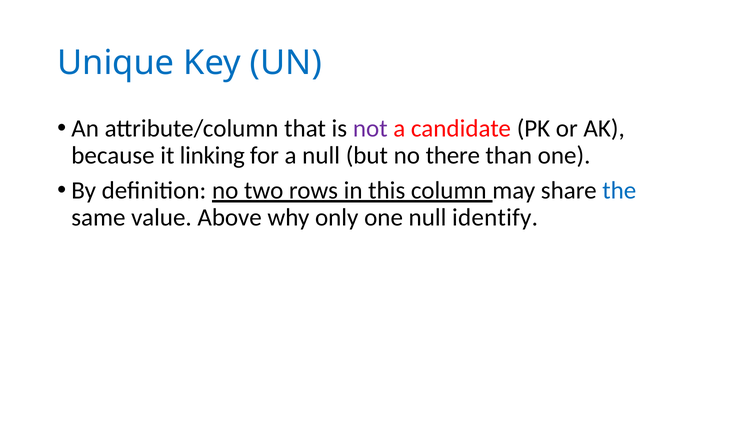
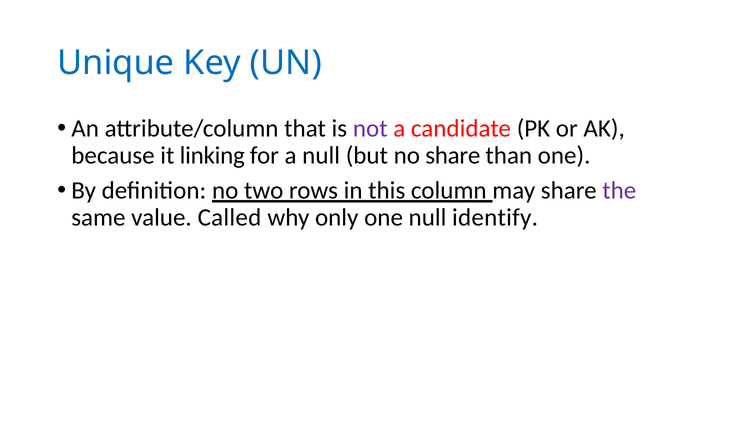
no there: there -> share (453, 156)
the colour: blue -> purple (619, 191)
Above: Above -> Called (229, 218)
